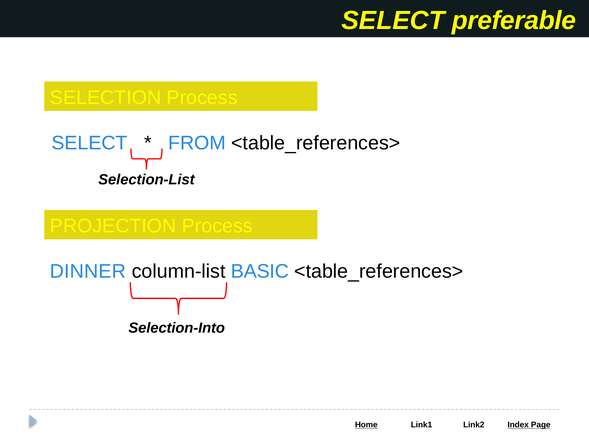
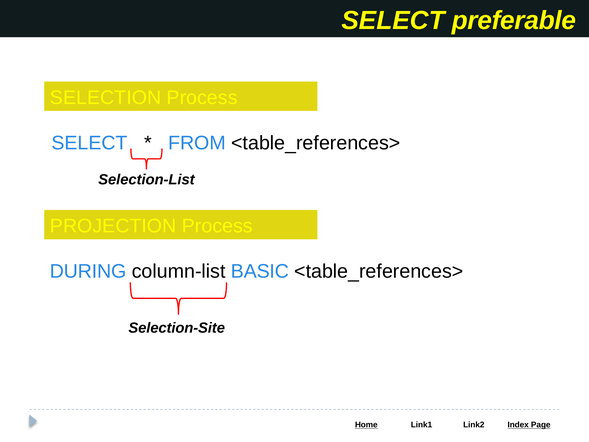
DINNER: DINNER -> DURING (88, 271)
Selection-Into: Selection-Into -> Selection-Site (177, 328)
